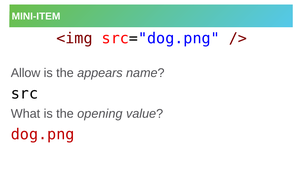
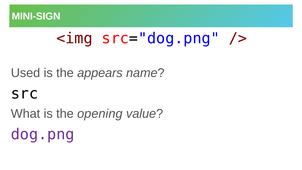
MINI-ITEM: MINI-ITEM -> MINI-SIGN (36, 16)
Allow: Allow -> Used (26, 73)
dog.png colour: red -> purple (43, 134)
